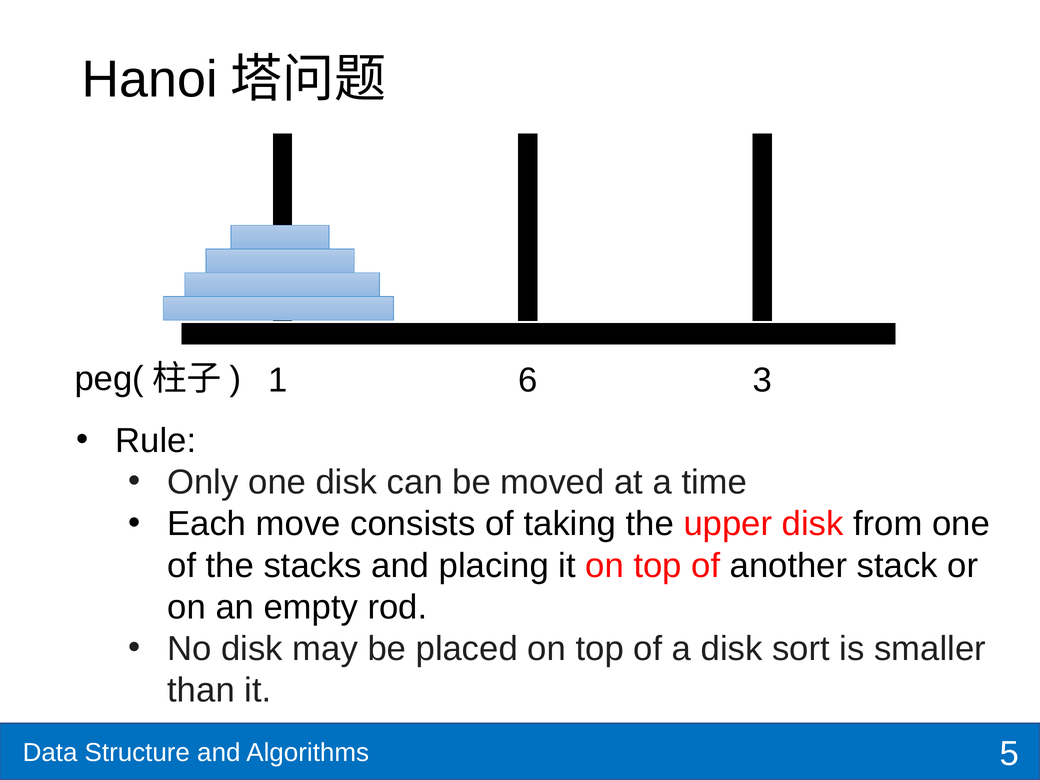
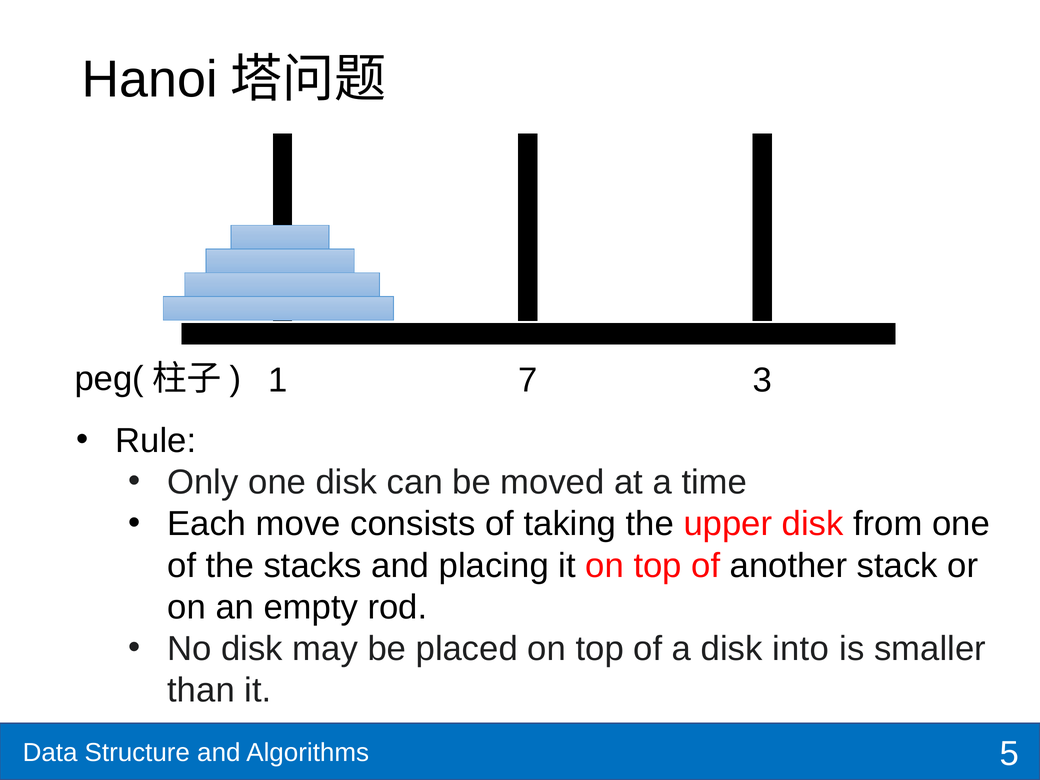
6: 6 -> 7 (528, 380)
sort: sort -> into (801, 649)
